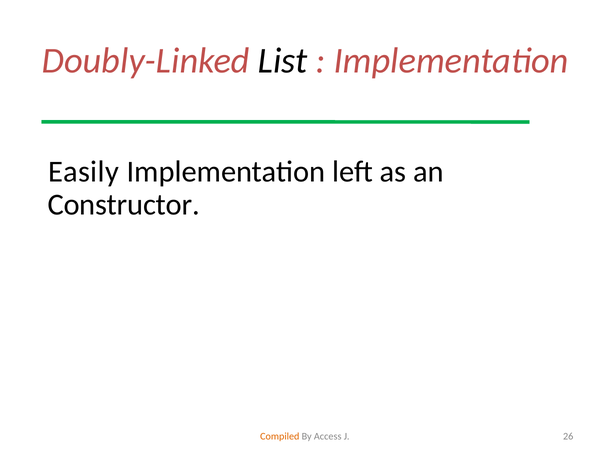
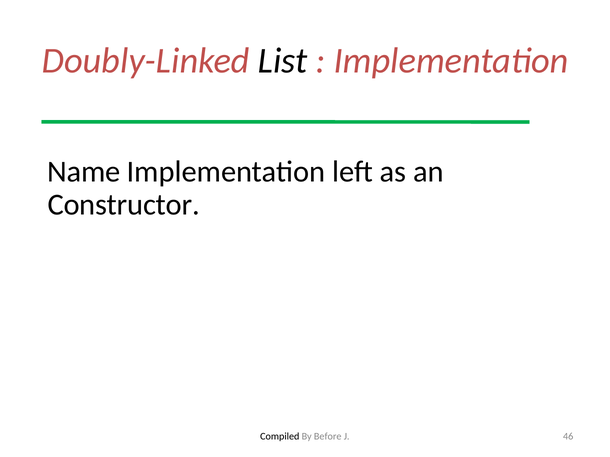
Easily: Easily -> Name (84, 172)
Compiled colour: orange -> black (280, 437)
Access: Access -> Before (328, 437)
26: 26 -> 46 (568, 437)
